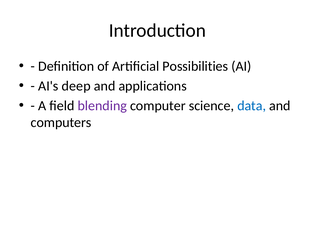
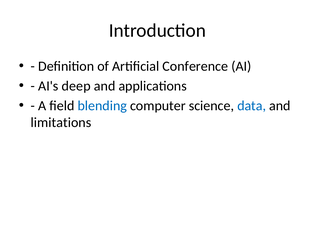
Possibilities: Possibilities -> Conference (195, 66)
blending colour: purple -> blue (102, 105)
computers: computers -> limitations (61, 122)
